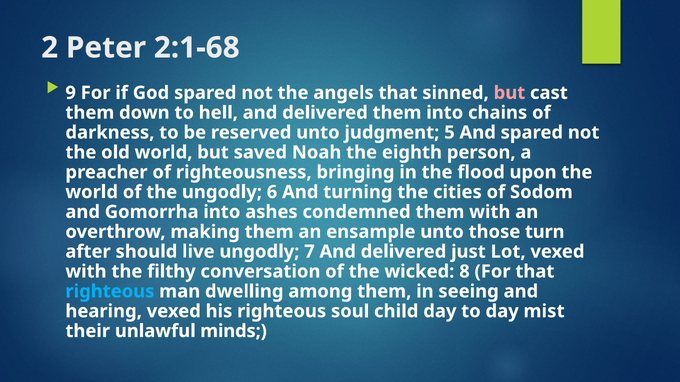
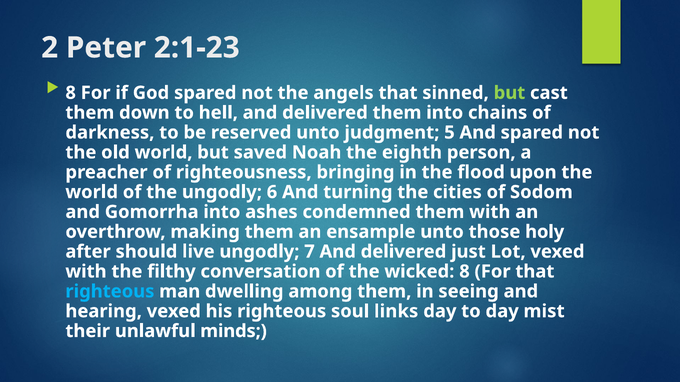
2:1-68: 2:1-68 -> 2:1-23 (197, 48)
9: 9 -> 8 (71, 93)
but colour: pink -> light green (509, 93)
turn: turn -> holy (545, 232)
child: child -> links (396, 312)
